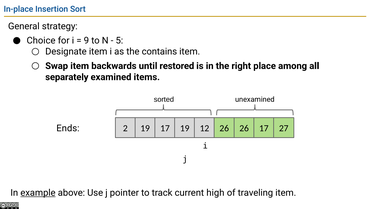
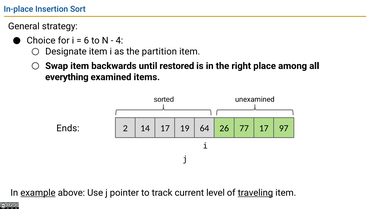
9: 9 -> 6 (86, 41)
5: 5 -> 4 (119, 41)
contains: contains -> partition (159, 52)
separately: separately -> everything (67, 77)
2 19: 19 -> 14 (145, 128)
12: 12 -> 64 (204, 128)
26 26: 26 -> 77 (244, 128)
27: 27 -> 97 (284, 128)
high: high -> level (216, 193)
traveling underline: none -> present (255, 193)
